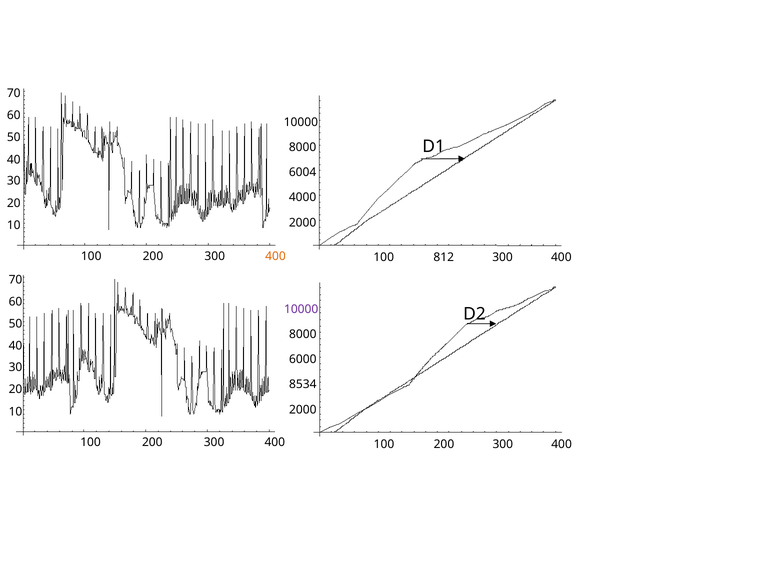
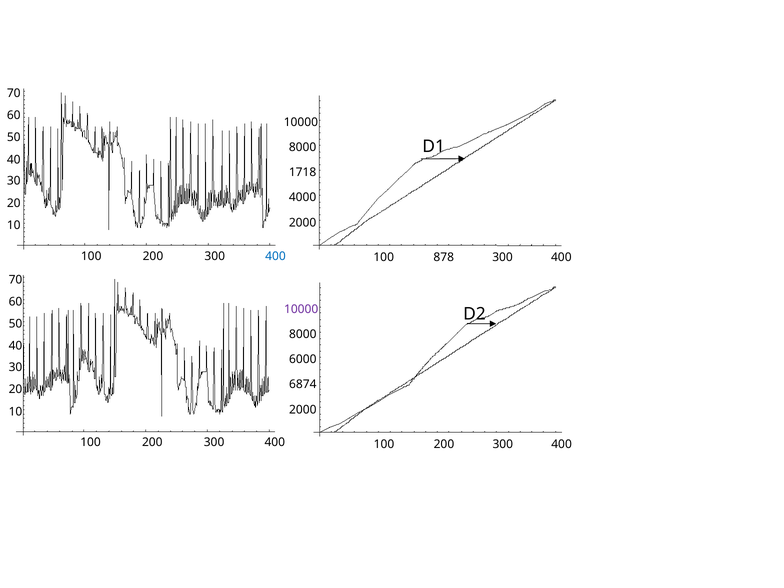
6004: 6004 -> 1718 (303, 172)
400 colour: orange -> blue (275, 256)
812: 812 -> 878 (444, 257)
8534: 8534 -> 6874 (303, 384)
